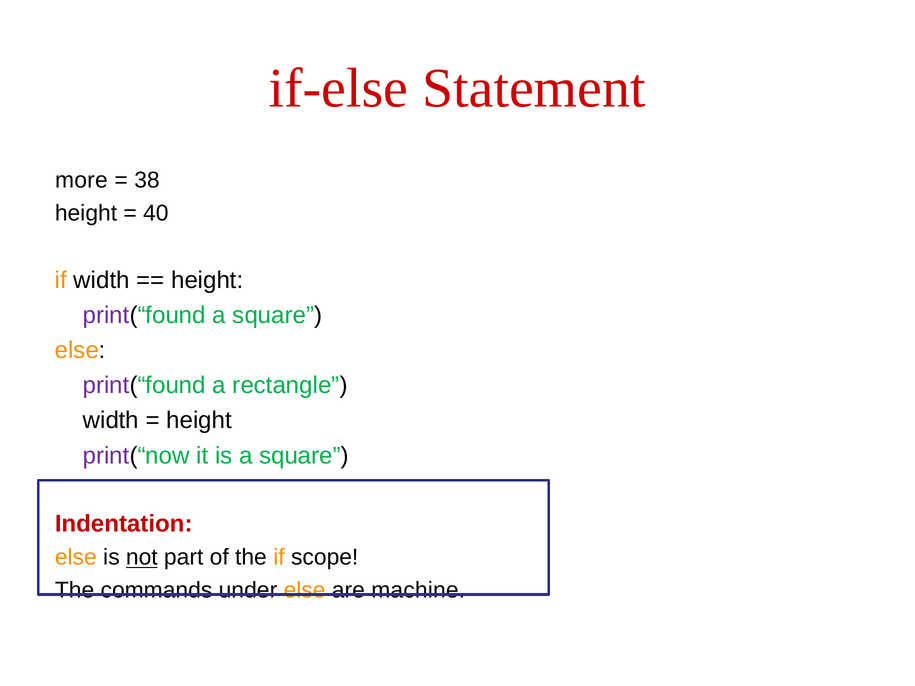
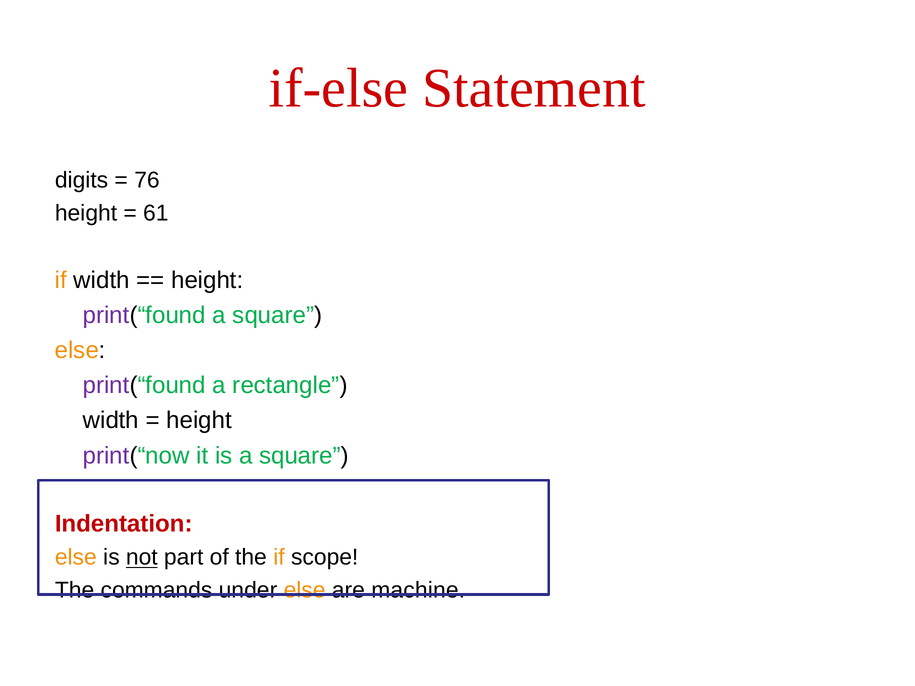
more: more -> digits (82, 180)
38: 38 -> 76 (147, 180)
40: 40 -> 61 (156, 213)
